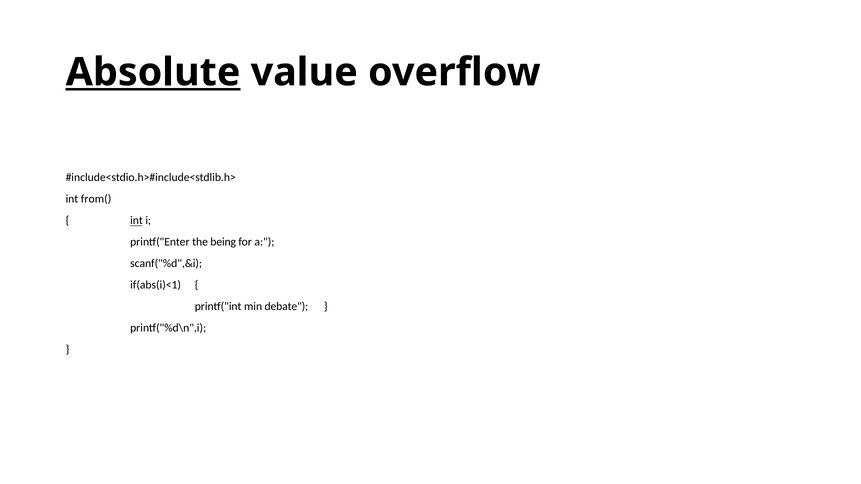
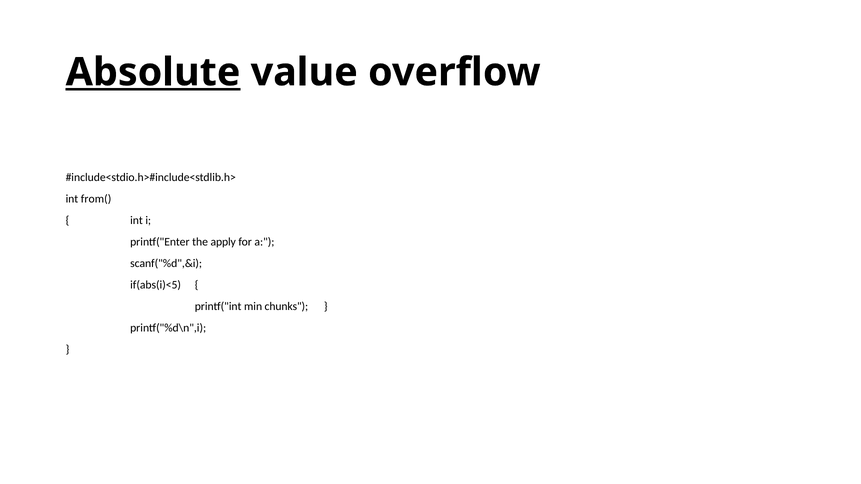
int underline: present -> none (137, 221)
being: being -> apply (223, 242)
if(abs(i)<1: if(abs(i)<1 -> if(abs(i)<5 (156, 285)
debate: debate -> chunks (286, 307)
